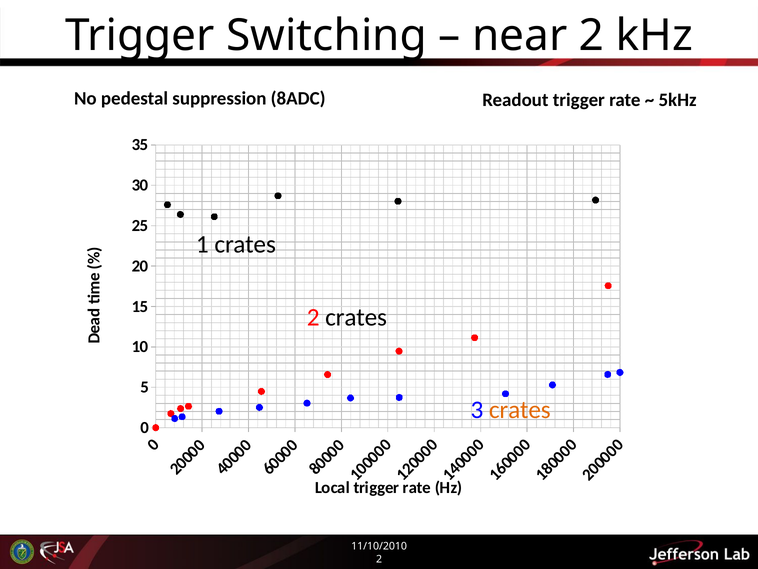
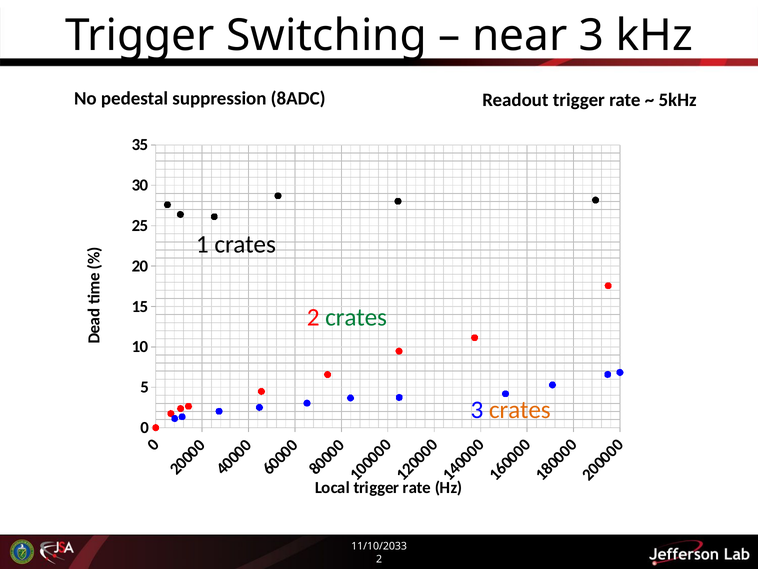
near 2: 2 -> 3 (592, 36)
crates colour: black -> green (356, 317)
11/10/2010: 11/10/2010 -> 11/10/2033 (379, 546)
